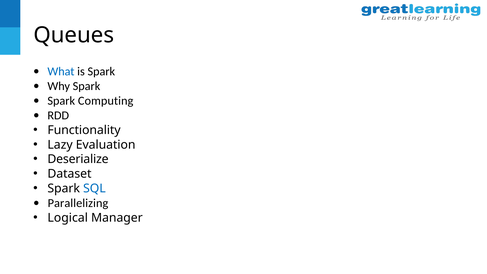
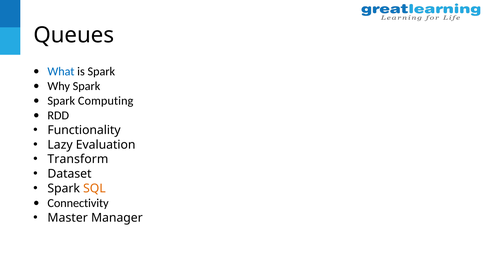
Deserialize: Deserialize -> Transform (78, 159)
SQL colour: blue -> orange (94, 188)
Parallelizing: Parallelizing -> Connectivity (78, 203)
Logical: Logical -> Master (68, 218)
